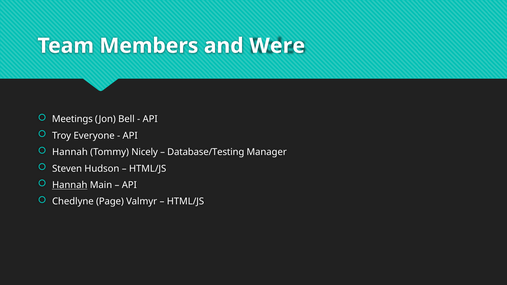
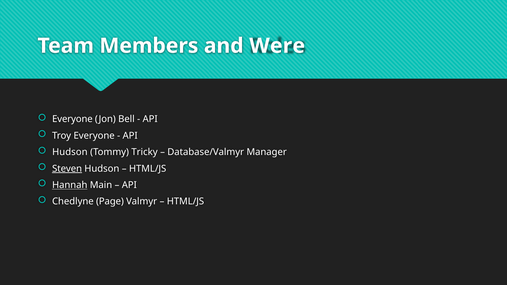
Meetings: Meetings -> Everyone (72, 119)
Hannah: Hannah -> Hudson (70, 152)
Nicely: Nicely -> Tricky (145, 152)
Database/Testing: Database/Testing -> Database/Valmyr (206, 152)
Steven underline: none -> present (67, 169)
